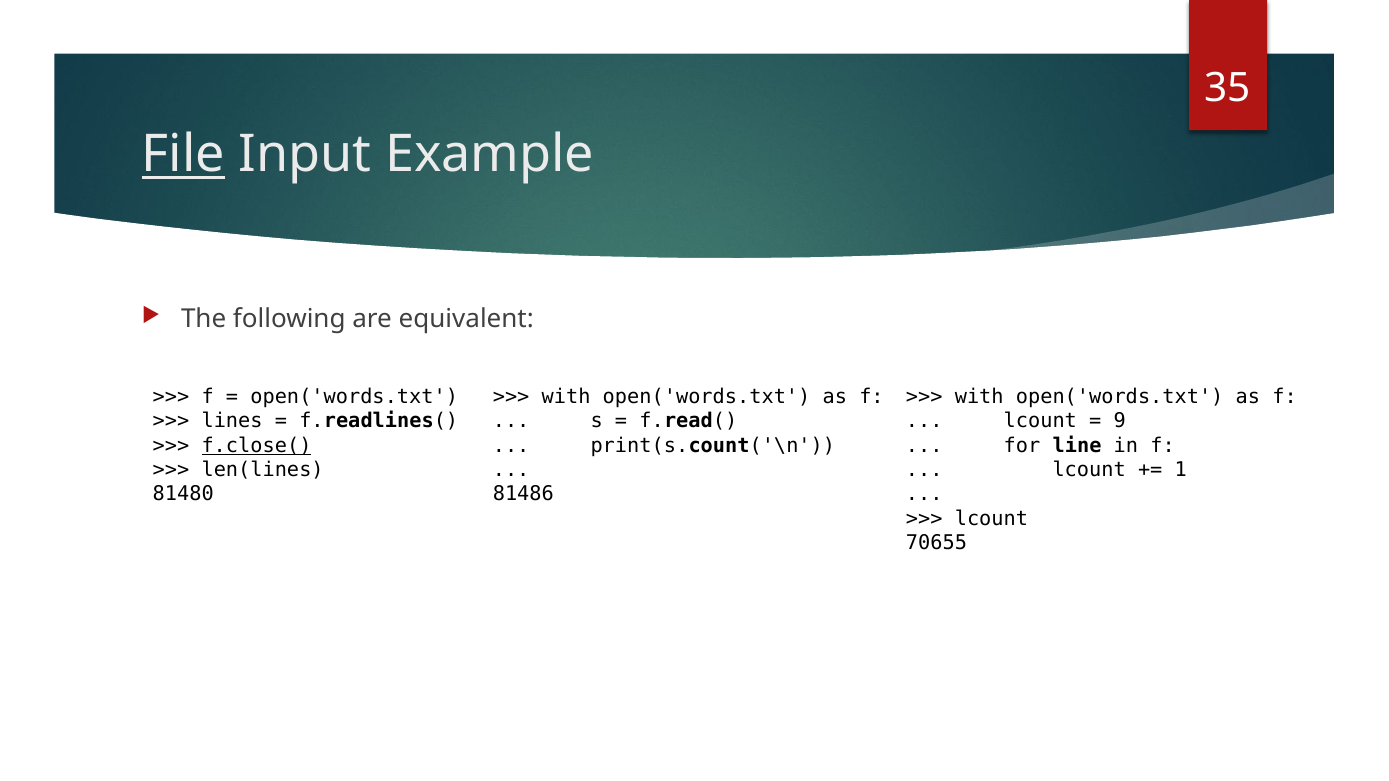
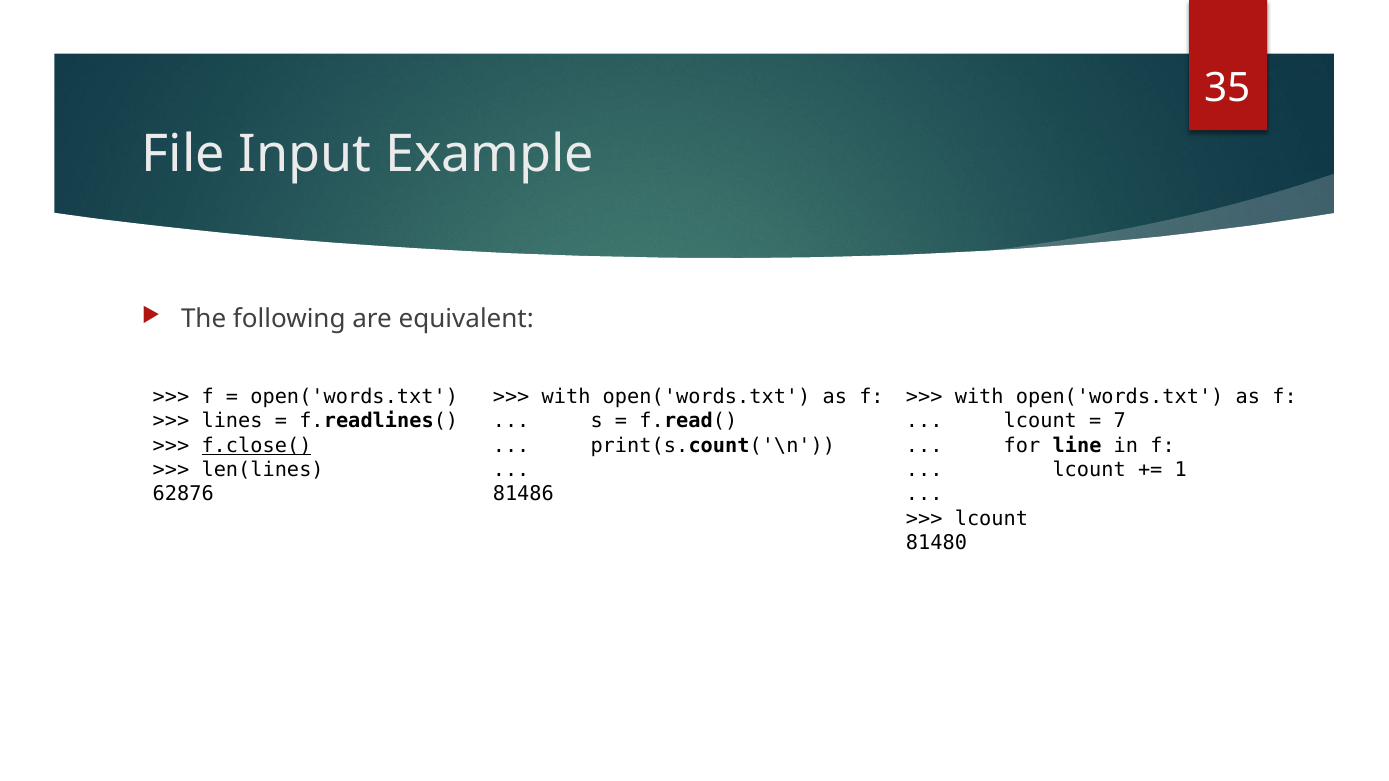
File underline: present -> none (184, 155)
9: 9 -> 7 (1120, 421)
81480: 81480 -> 62876 (183, 494)
70655: 70655 -> 81480 (936, 543)
